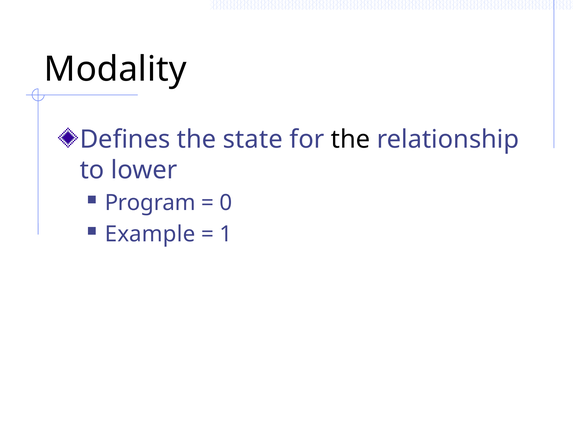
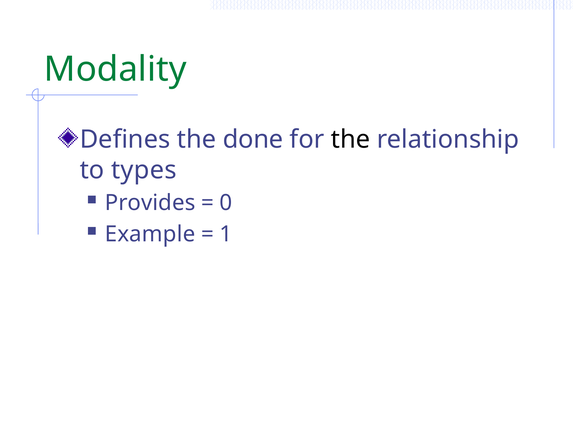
Modality colour: black -> green (115, 69)
state: state -> done (253, 139)
lower: lower -> types (144, 170)
Program: Program -> Provides (150, 203)
